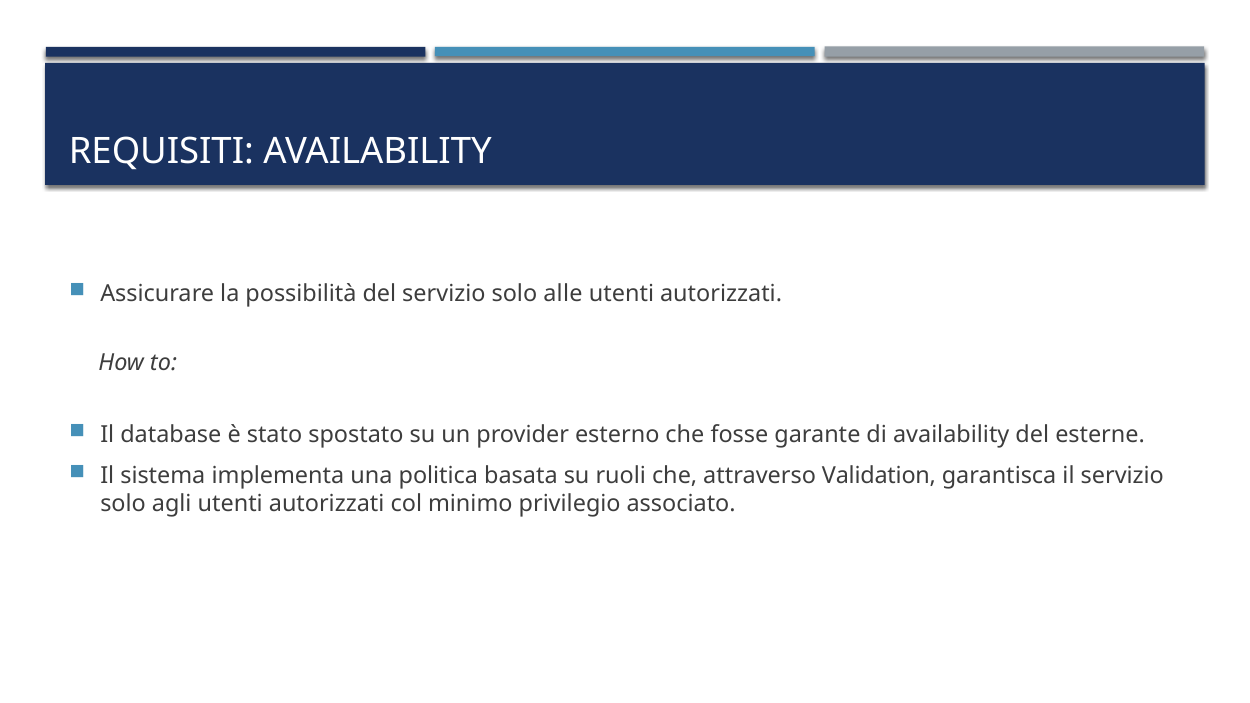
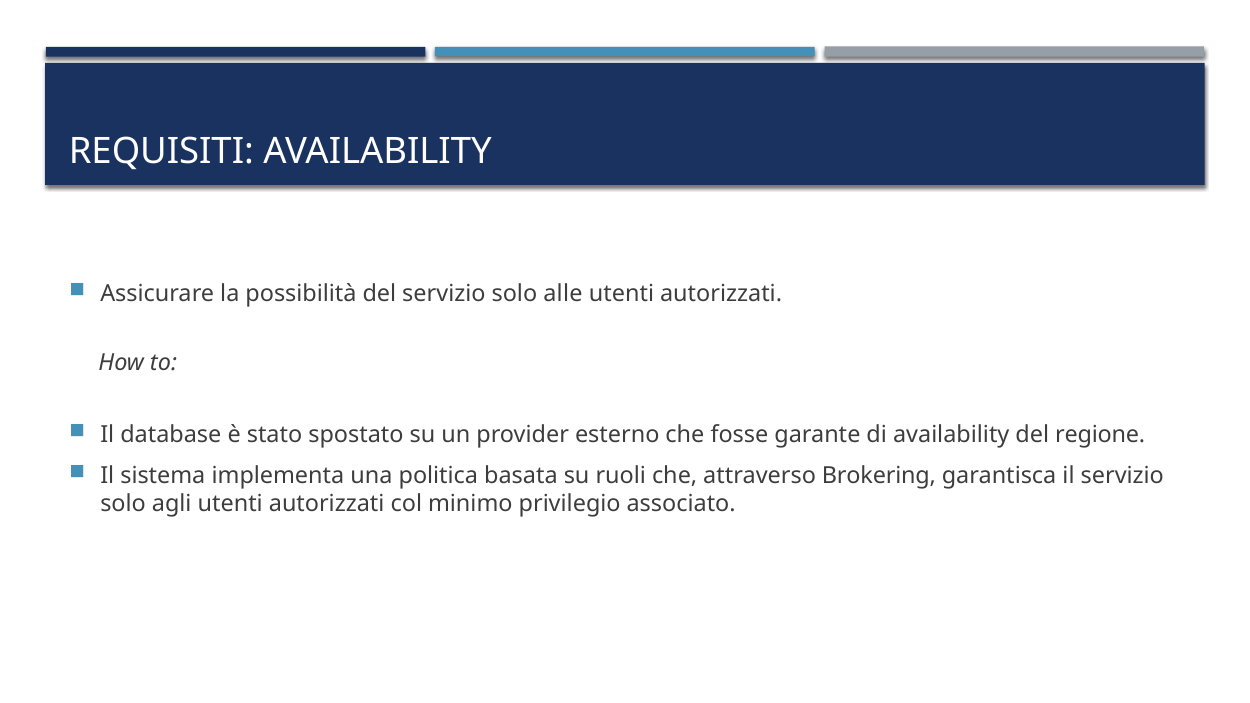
esterne: esterne -> regione (1100, 435)
Validation: Validation -> Brokering (879, 476)
